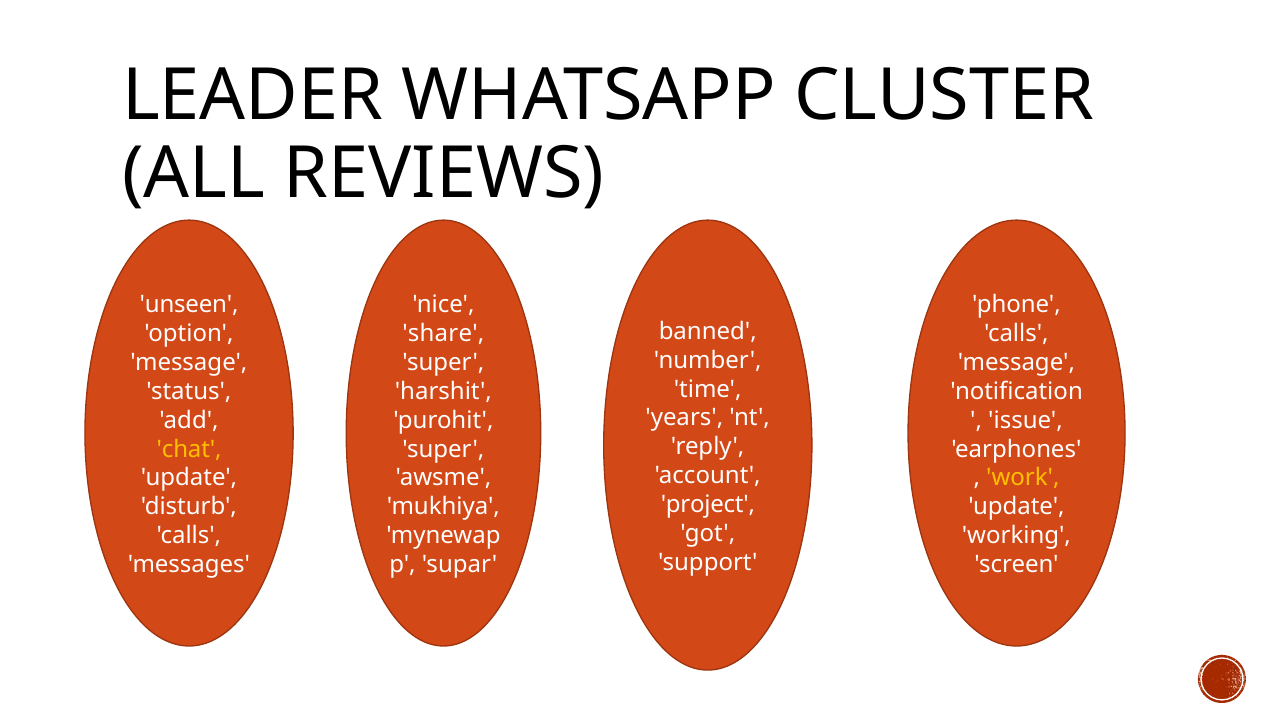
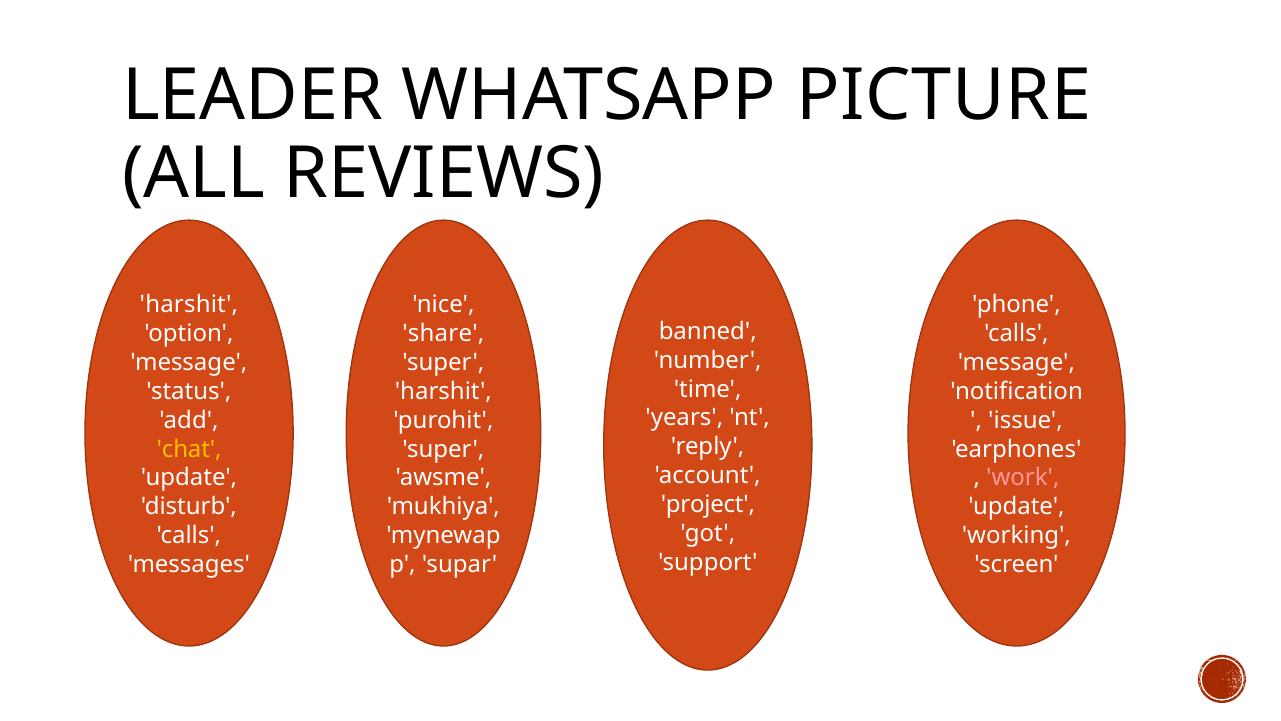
CLUSTER: CLUSTER -> PICTURE (944, 96)
unseen: unseen -> harshit (189, 305)
work colour: yellow -> pink (1023, 478)
